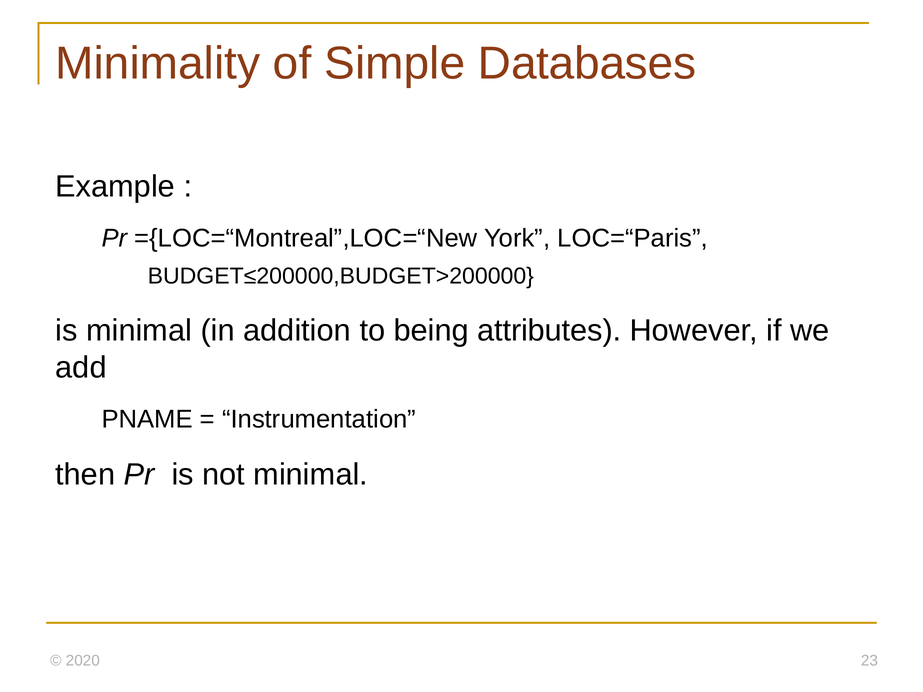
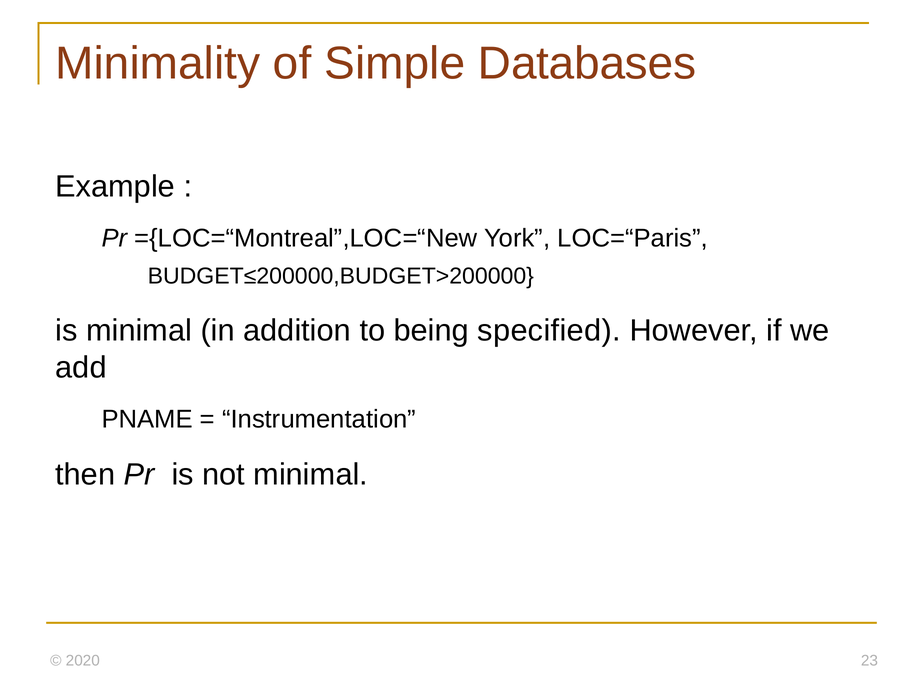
attributes: attributes -> specified (549, 331)
